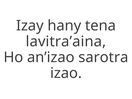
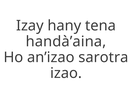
lavitra’aina: lavitra’aina -> handà’aina (66, 41)
